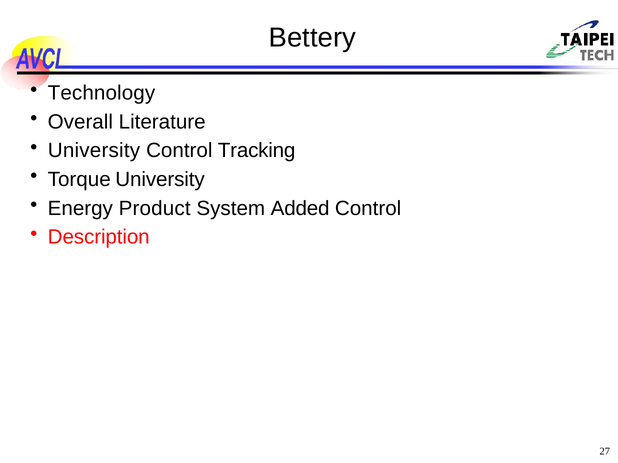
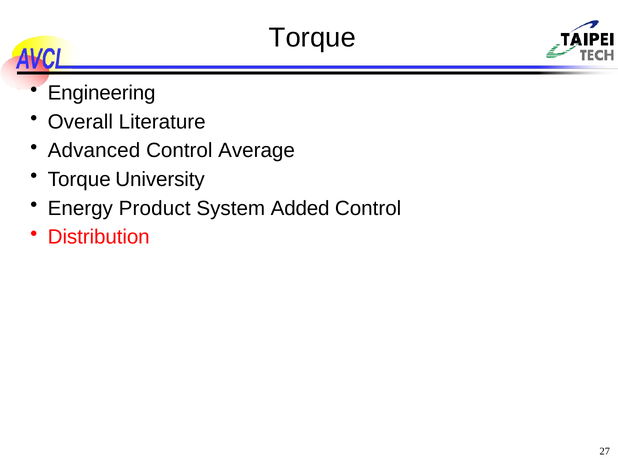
Bettery: Bettery -> Torque (312, 38)
Technology: Technology -> Engineering (102, 93)
University: University -> Advanced (94, 151)
Tracking: Tracking -> Average (257, 151)
Description: Description -> Distribution (99, 237)
